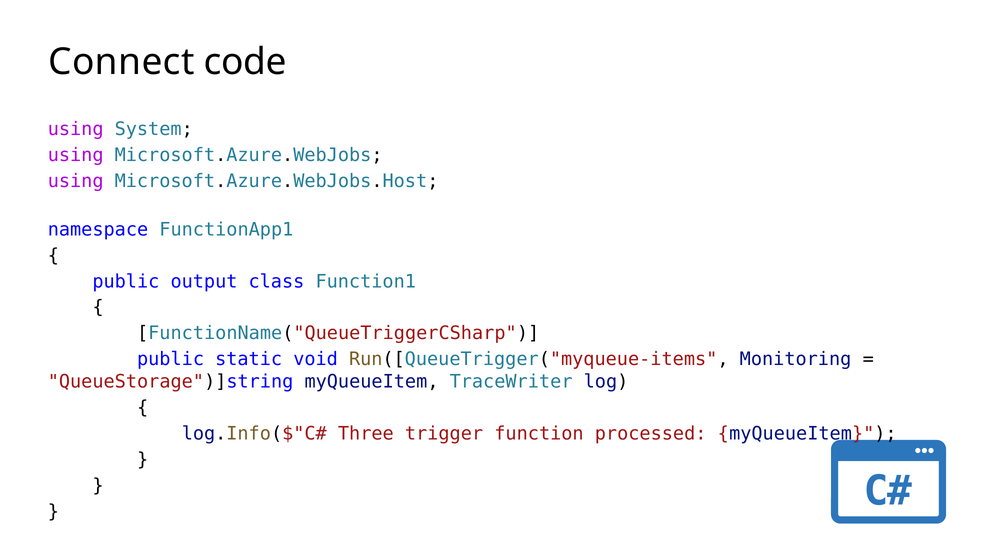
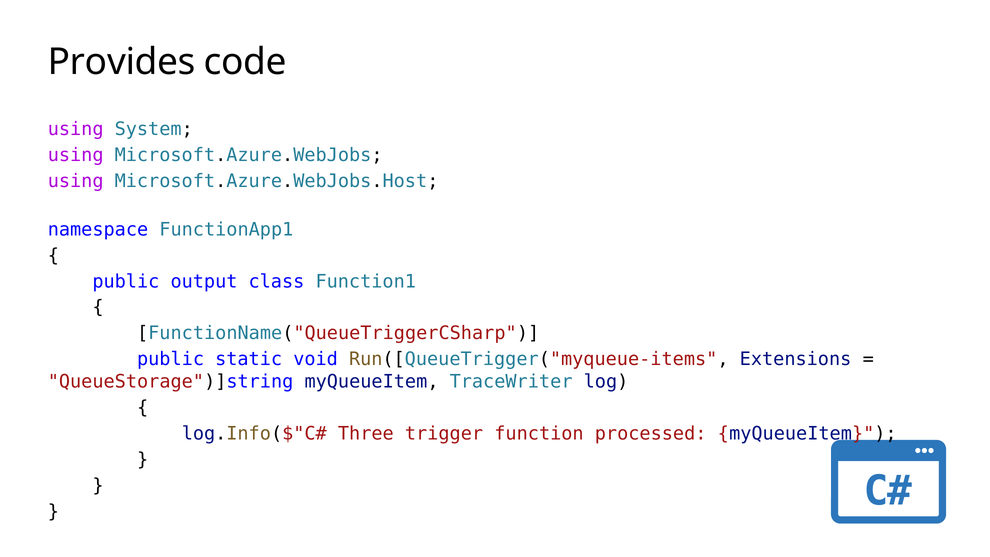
Connect: Connect -> Provides (122, 62)
Monitoring: Monitoring -> Extensions (796, 359)
